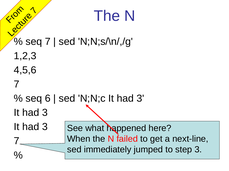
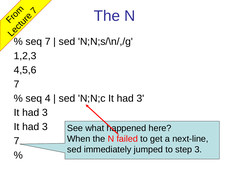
6: 6 -> 4 (48, 99)
